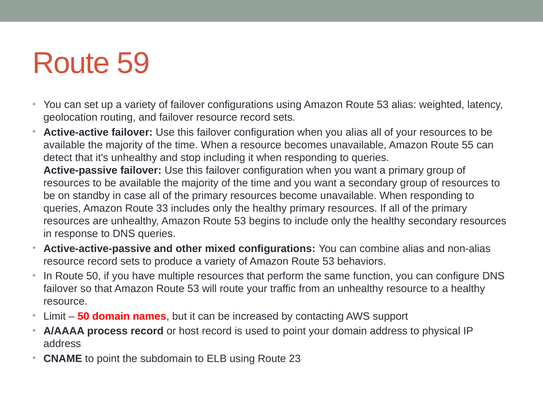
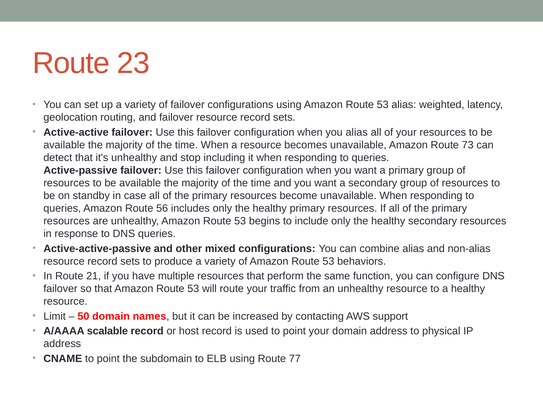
59: 59 -> 23 (133, 63)
55: 55 -> 73 (468, 145)
33: 33 -> 56 (162, 209)
Route 50: 50 -> 21 (94, 276)
process: process -> scalable (107, 331)
23: 23 -> 77 (295, 359)
